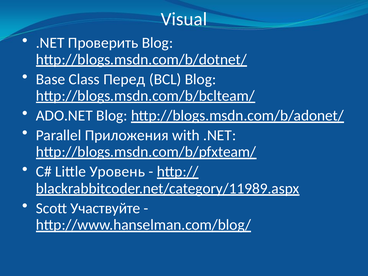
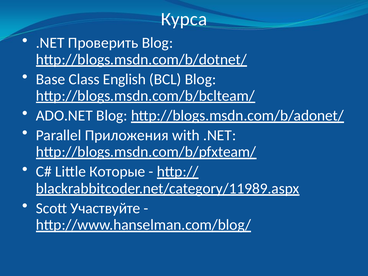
Visual: Visual -> Курса (184, 19)
Перед: Перед -> English (124, 79)
Уровень: Уровень -> Которые (117, 172)
